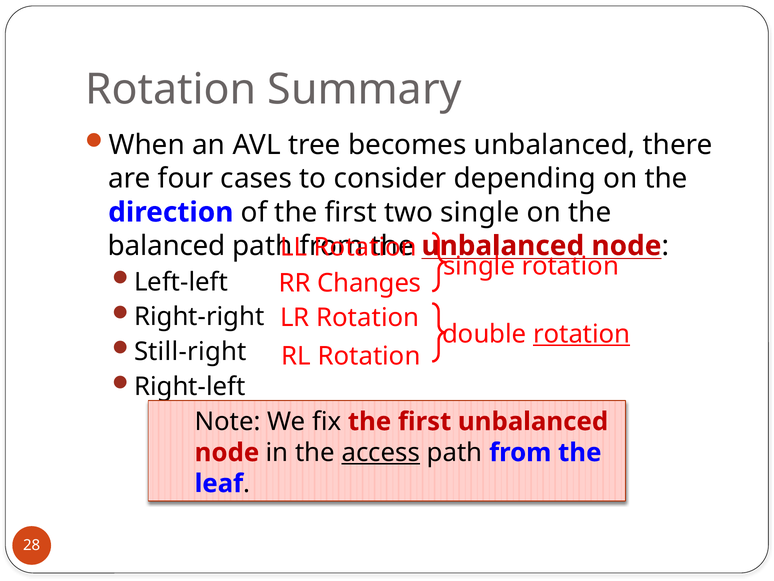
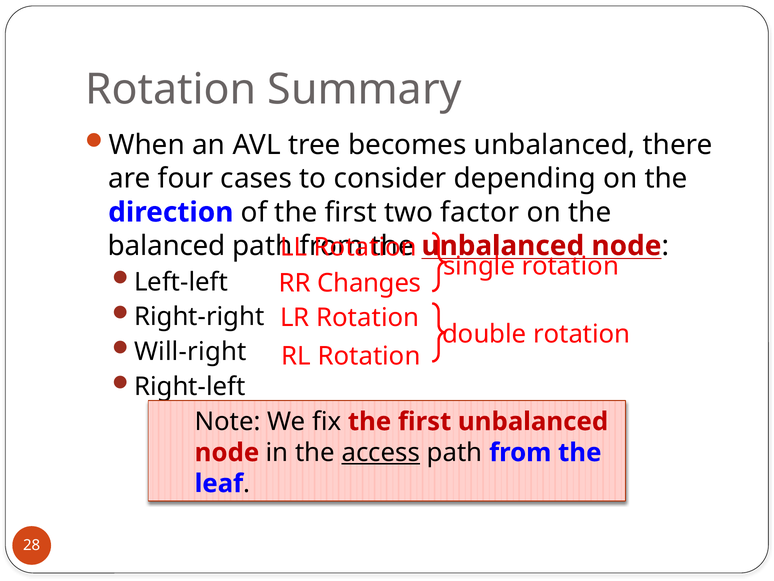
two single: single -> factor (480, 212)
rotation underline: present -> none (582, 334)
Still-right: Still-right -> Will-right (190, 352)
